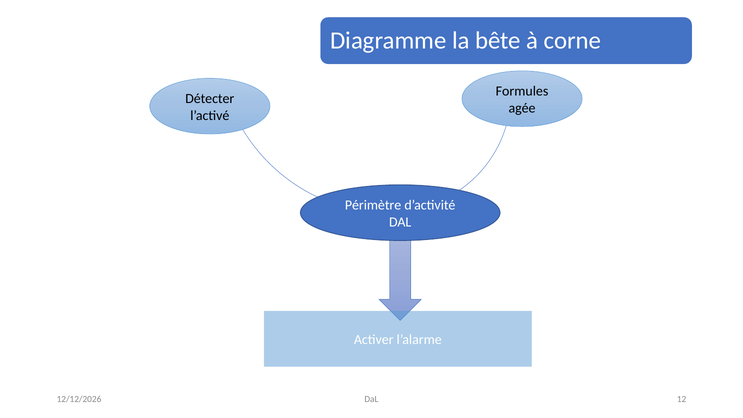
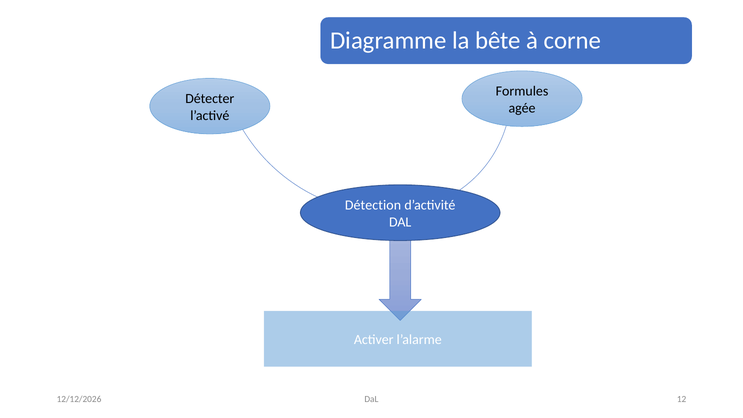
Périmètre: Périmètre -> Détection (373, 205)
